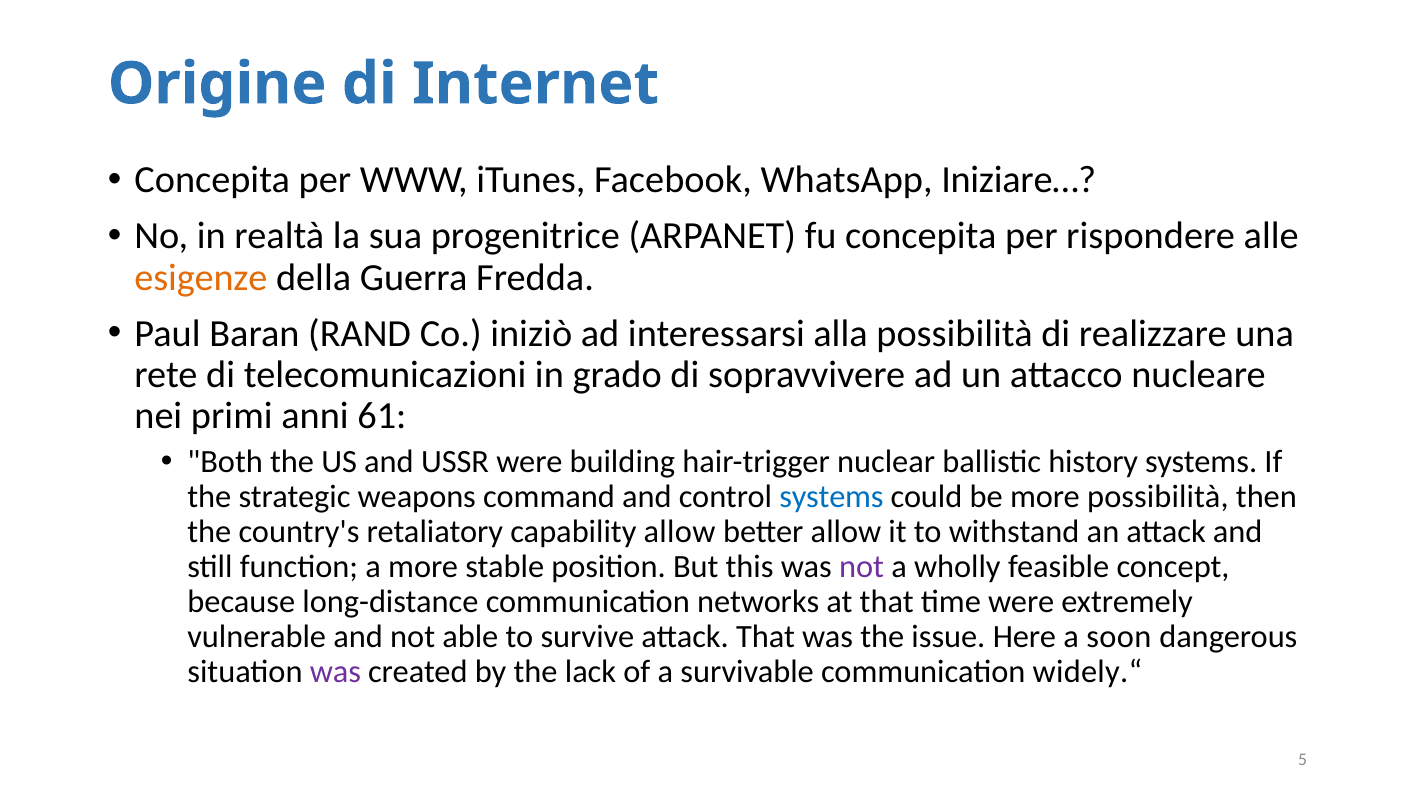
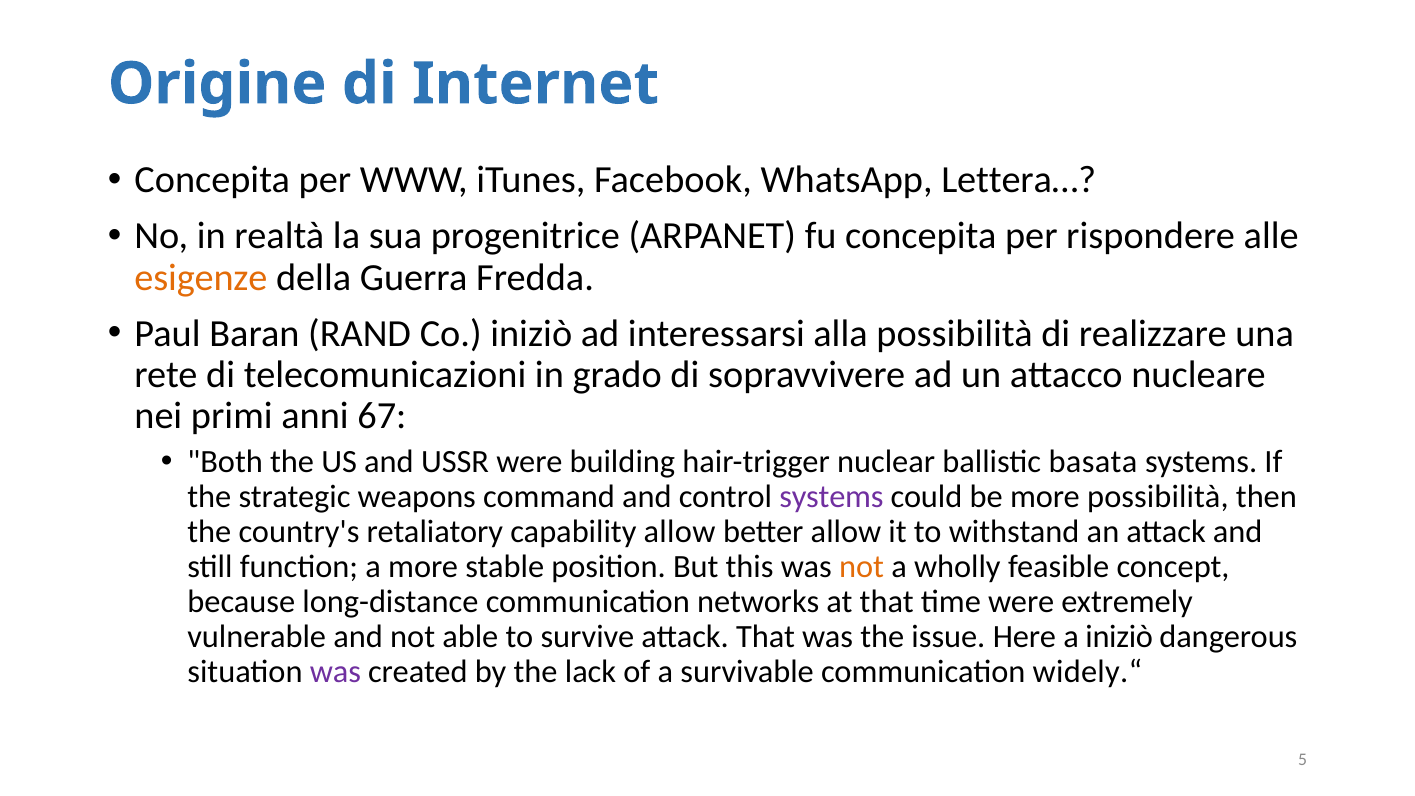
Iniziare…: Iniziare… -> Lettera… (1019, 180)
61: 61 -> 67 (382, 416)
history: history -> basata (1093, 462)
systems colour: blue -> purple (831, 497)
not colour: purple -> orange (862, 567)
a soon: soon -> iniziò (1119, 637)
